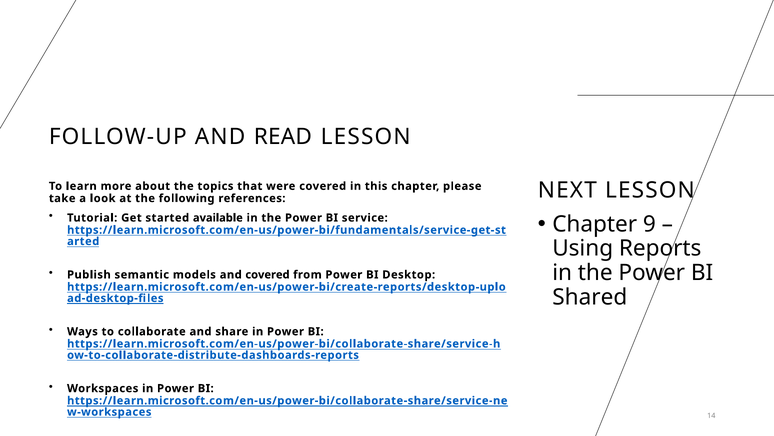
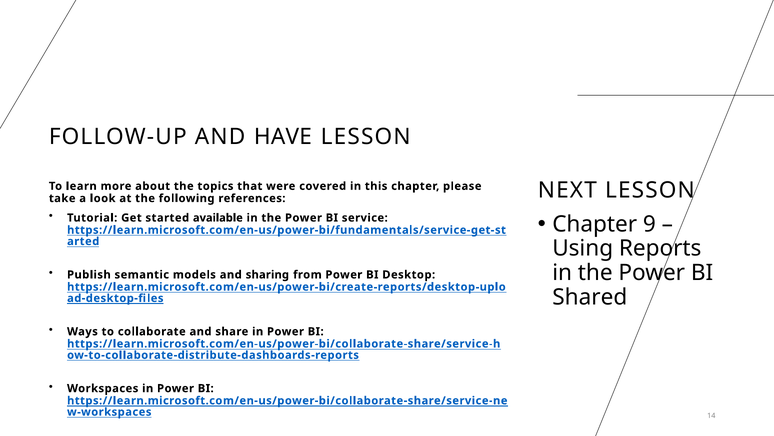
READ: READ -> HAVE (283, 136)
and covered: covered -> sharing (267, 274)
